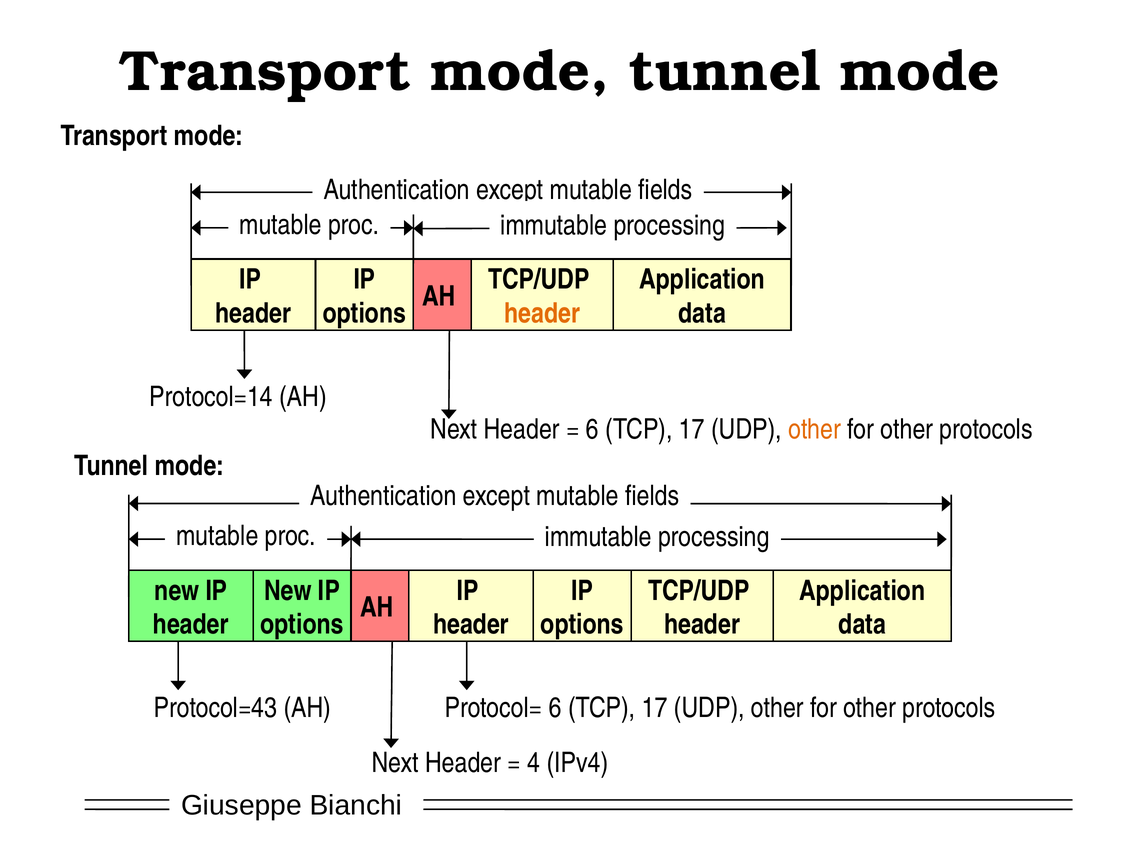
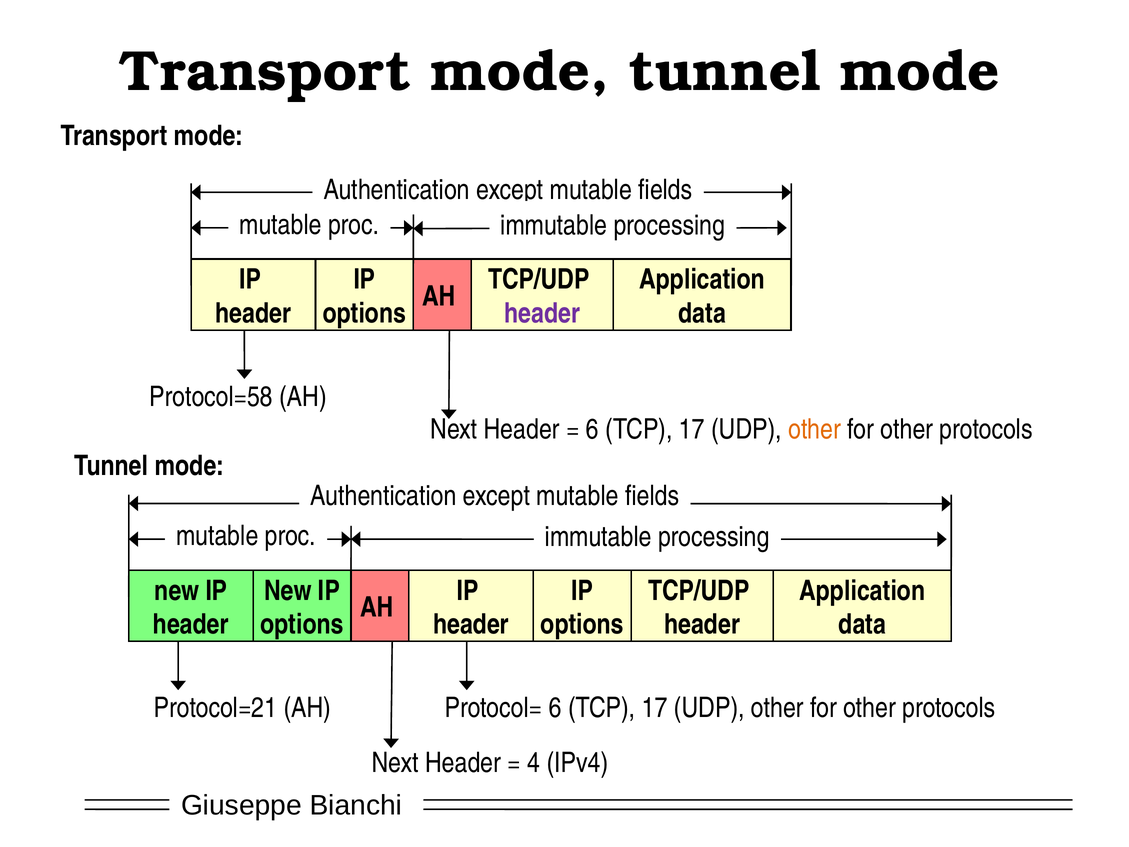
header colour: orange -> purple (542, 313)
Protocol=14: Protocol=14 -> Protocol=58 (211, 397)
Protocol=43: Protocol=43 -> Protocol=21 (215, 708)
